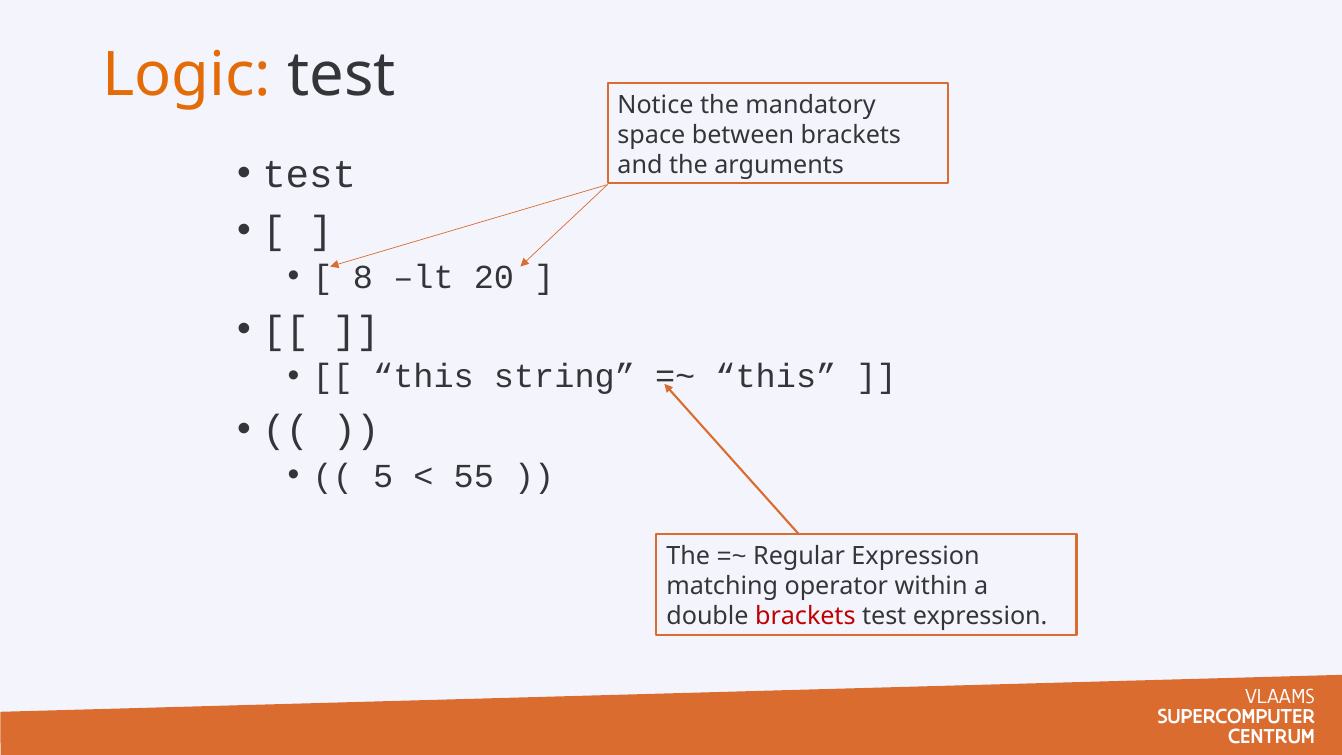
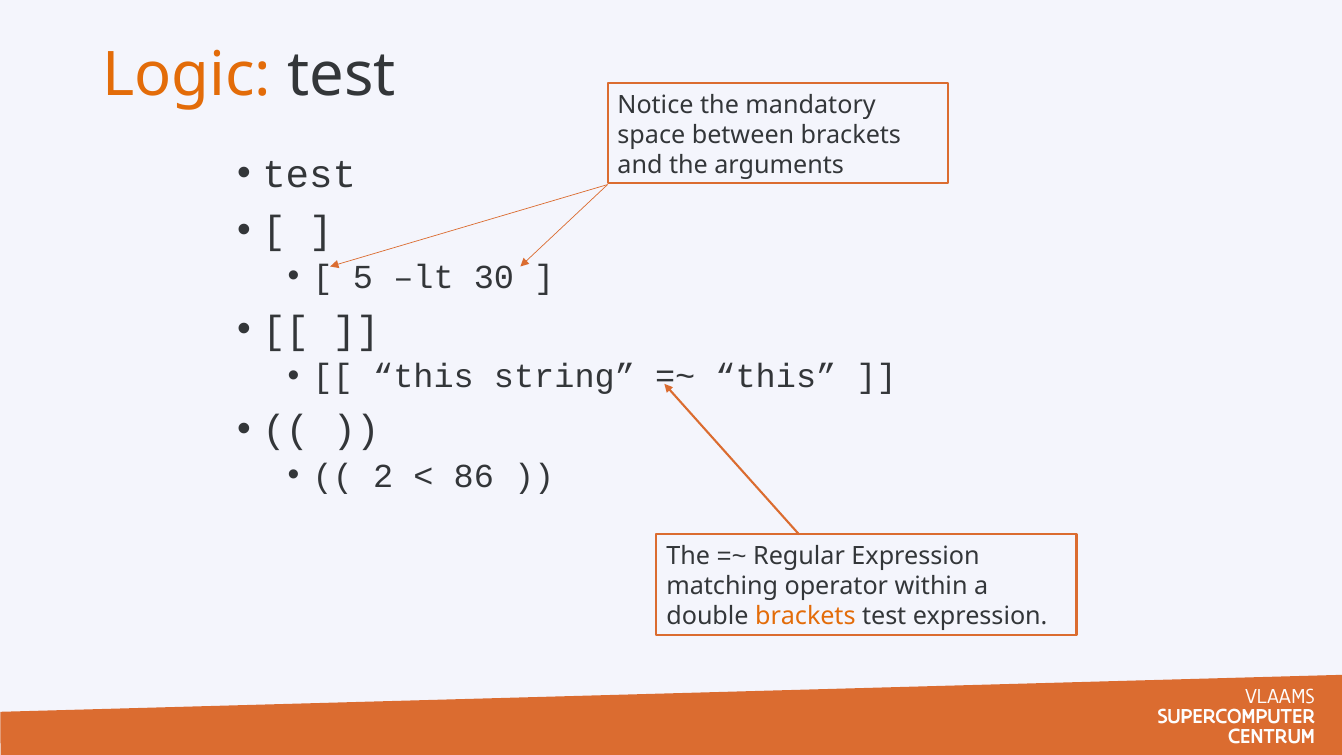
8: 8 -> 5 (363, 277)
20: 20 -> 30 (494, 277)
5: 5 -> 2 (383, 476)
55: 55 -> 86 (474, 476)
brackets colour: red -> orange (805, 617)
